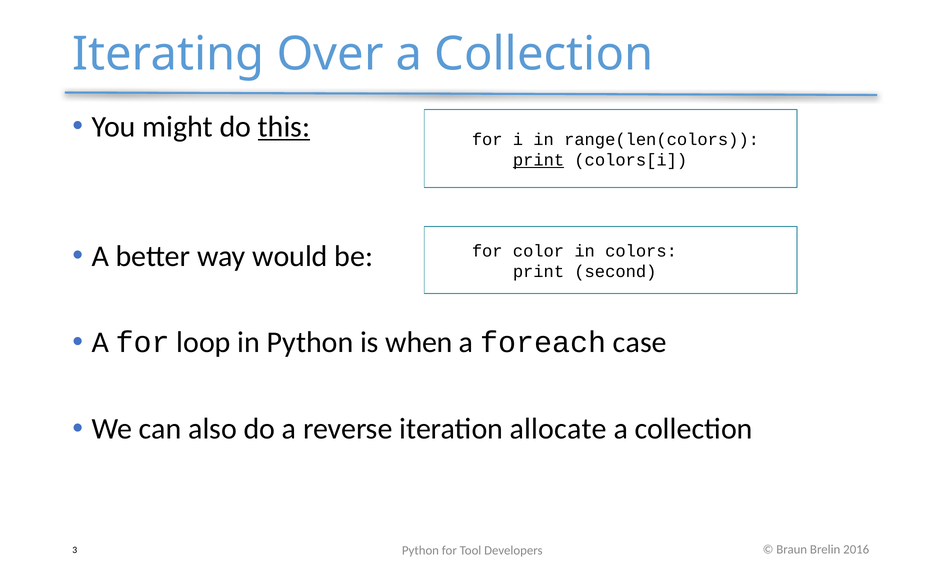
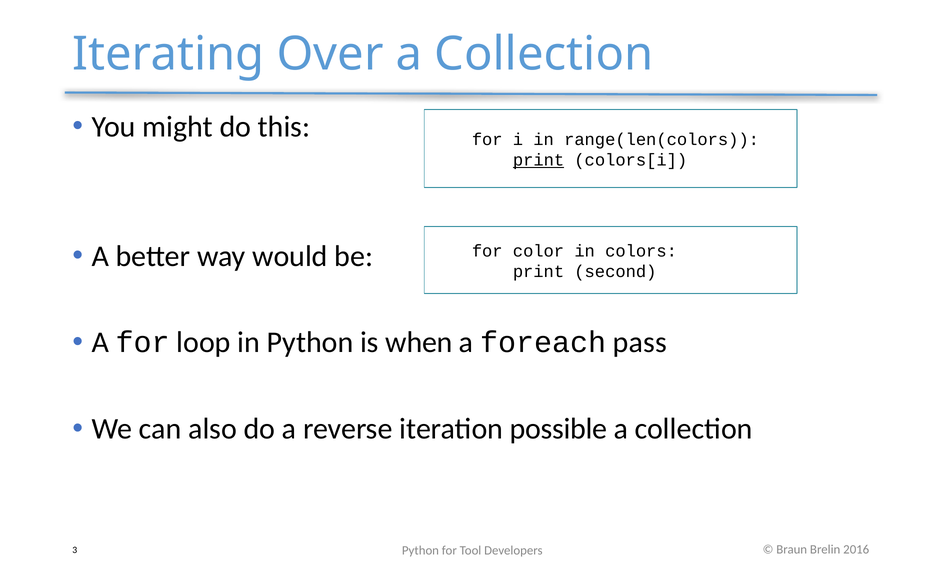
this underline: present -> none (284, 127)
case: case -> pass (640, 342)
allocate: allocate -> possible (559, 429)
